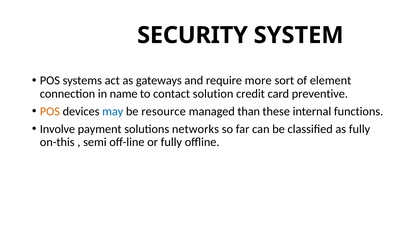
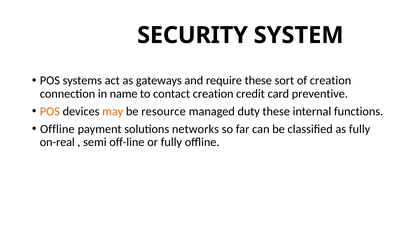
require more: more -> these (258, 81)
of element: element -> creation (331, 81)
contact solution: solution -> creation (213, 94)
may colour: blue -> orange (113, 112)
than: than -> duty (249, 112)
Involve: Involve -> Offline (57, 129)
on-this: on-this -> on-real (57, 142)
